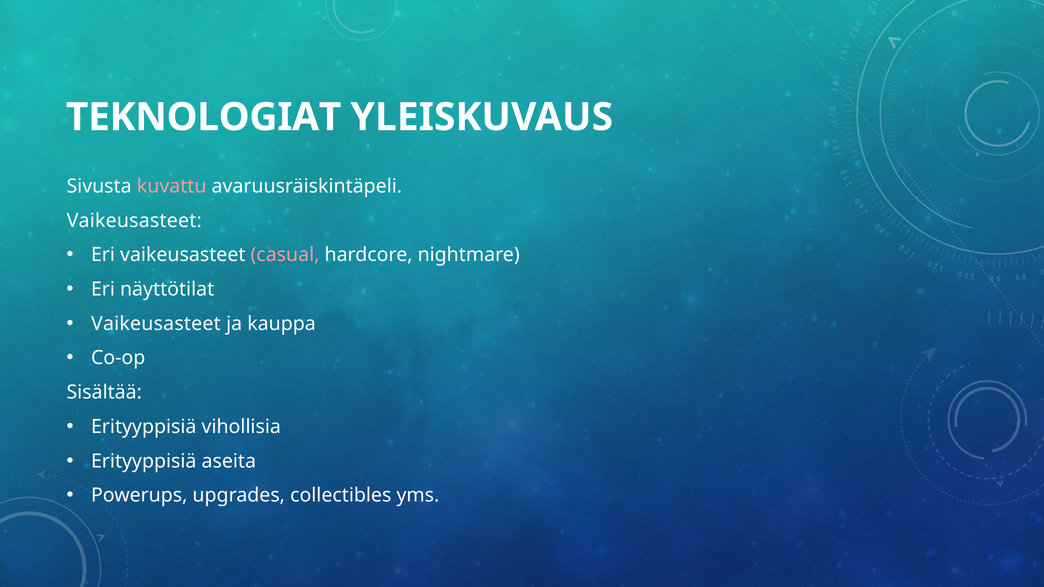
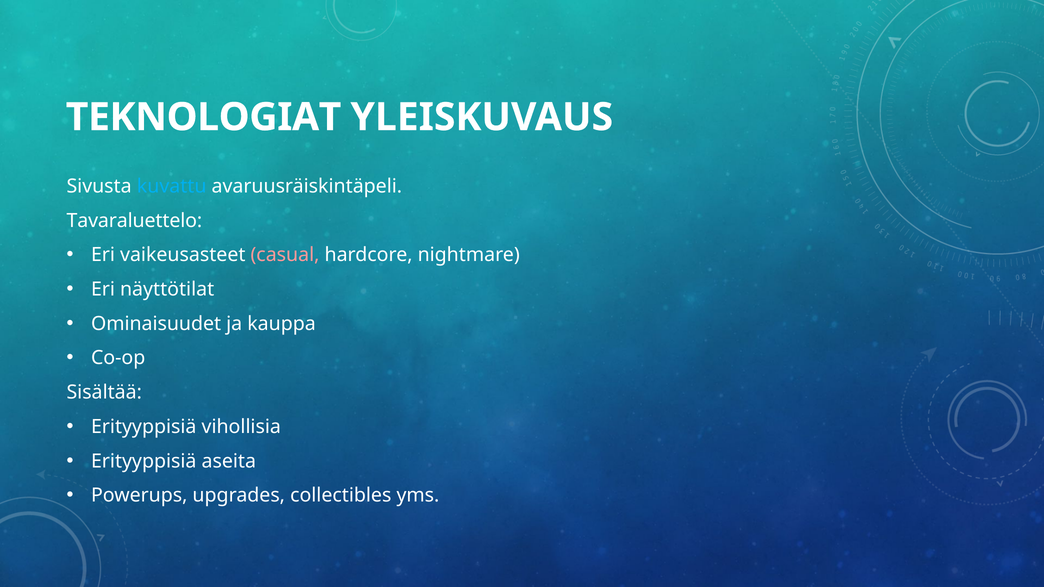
kuvattu colour: pink -> light blue (172, 186)
Vaikeusasteet: Vaikeusasteet -> Tavaraluettelo (134, 221)
Vaikeusasteet: Vaikeusasteet -> Ominaisuudet (156, 324)
